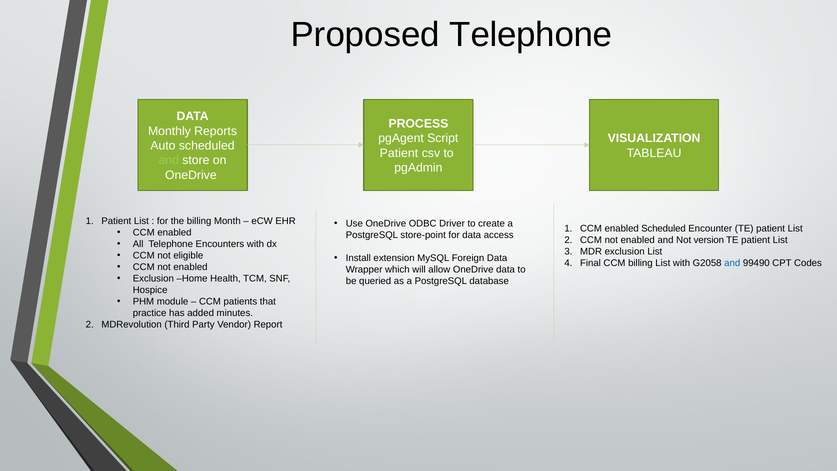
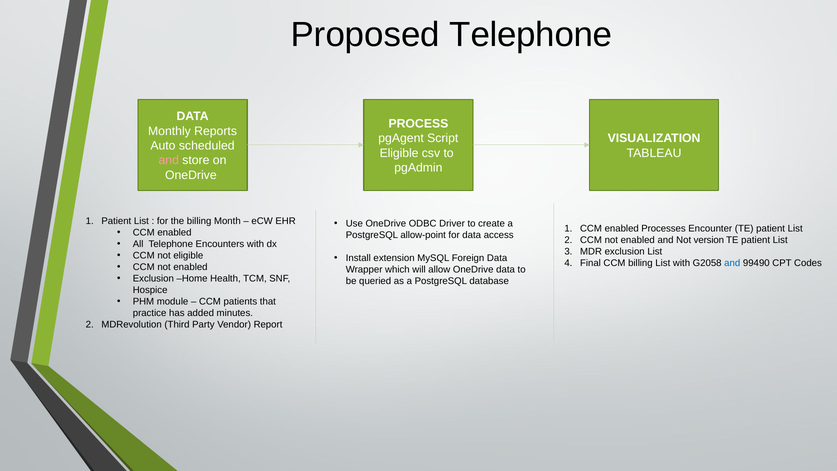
Patient: Patient -> Eligible (399, 153)
and colour: light green -> pink (169, 160)
enabled Scheduled: Scheduled -> Processes (664, 229)
store-point: store-point -> allow-point (423, 235)
